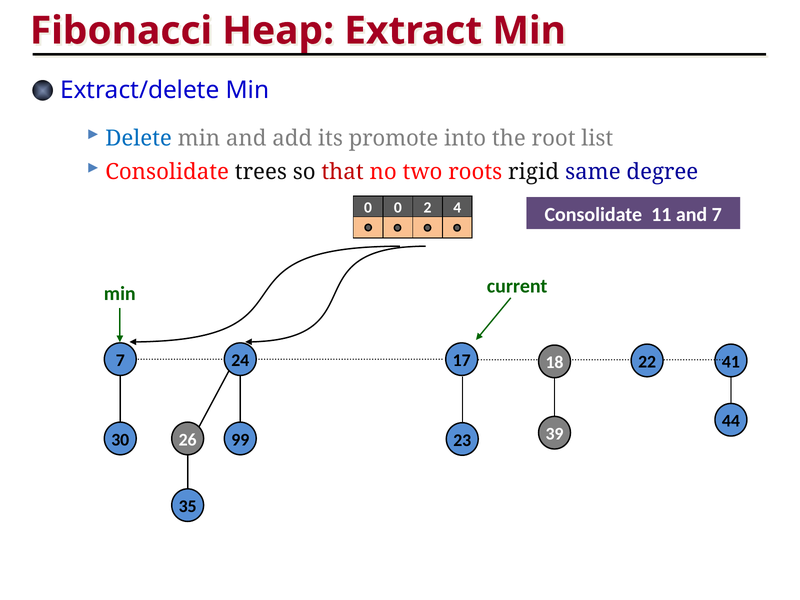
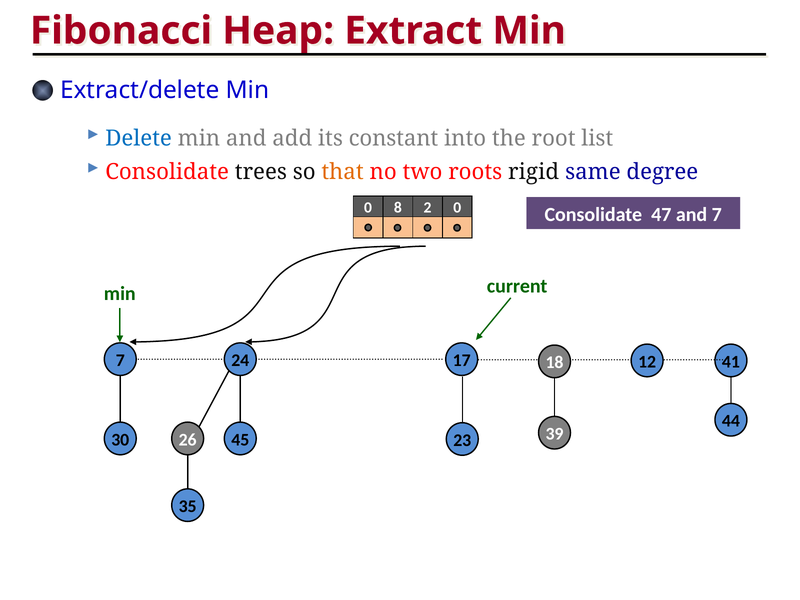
promote: promote -> constant (393, 138)
that colour: red -> orange (343, 172)
0 0: 0 -> 8 (398, 208)
2 4: 4 -> 0 (457, 208)
11: 11 -> 47 (661, 214)
22: 22 -> 12 (647, 362)
99: 99 -> 45 (240, 440)
